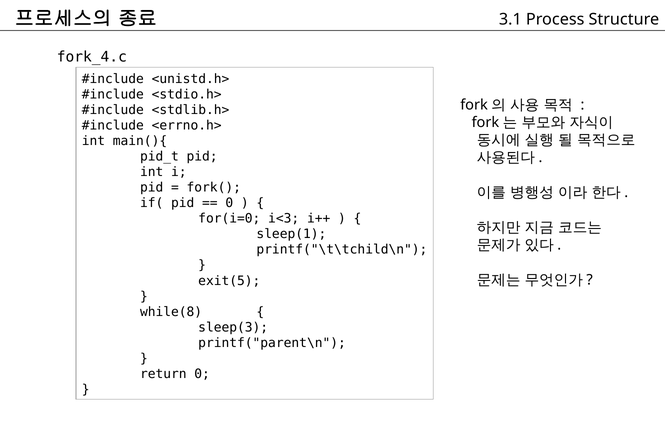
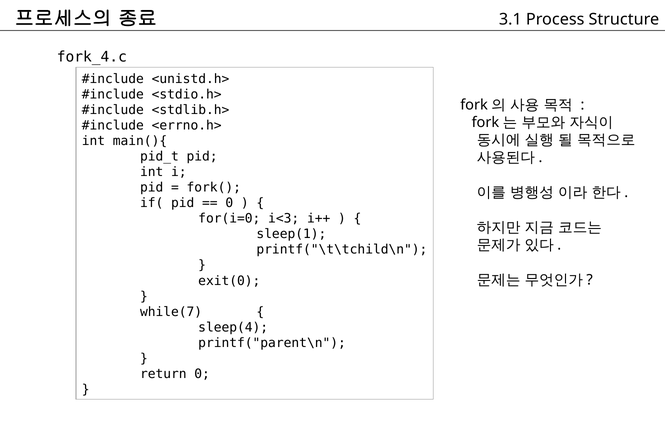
exit(5: exit(5 -> exit(0 (229, 281)
while(8: while(8 -> while(7 (171, 312)
sleep(3: sleep(3 -> sleep(4 (233, 327)
